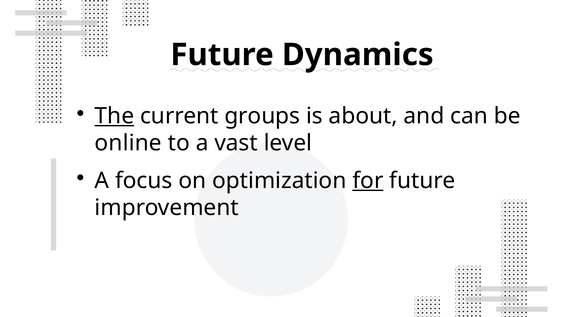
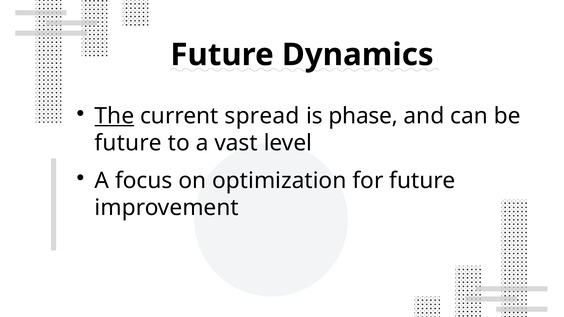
groups: groups -> spread (262, 116)
about: about -> phase (363, 116)
online: online -> future (128, 143)
for underline: present -> none (368, 181)
